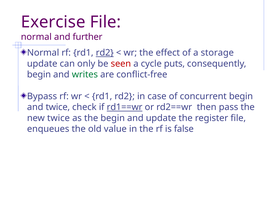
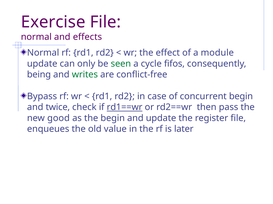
further: further -> effects (87, 37)
rd2 underline: present -> none (105, 53)
storage: storage -> module (217, 53)
seen colour: red -> green (121, 64)
puts: puts -> fifos (174, 64)
begin: begin -> being (39, 75)
new twice: twice -> good (58, 119)
false: false -> later (184, 129)
